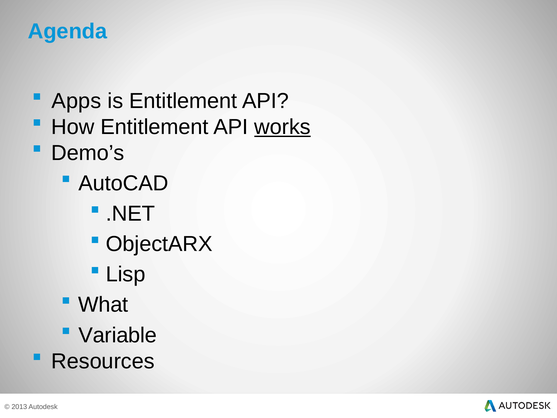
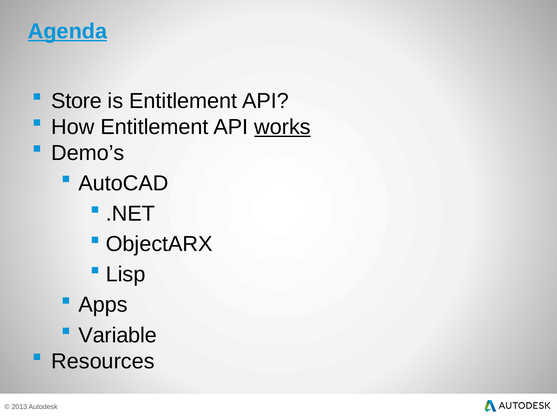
Agenda underline: none -> present (67, 31)
Apps: Apps -> Store (77, 101)
What: What -> Apps (103, 305)
